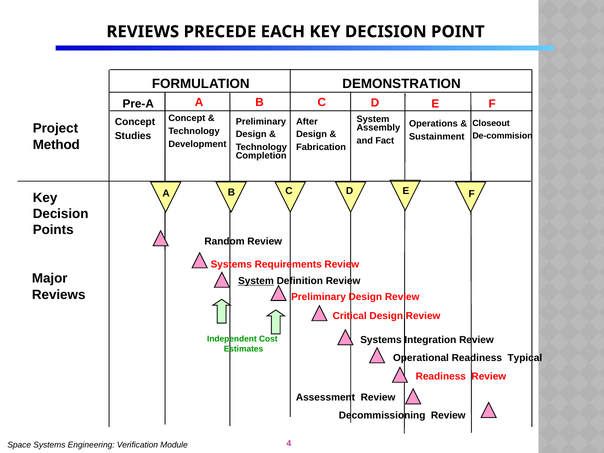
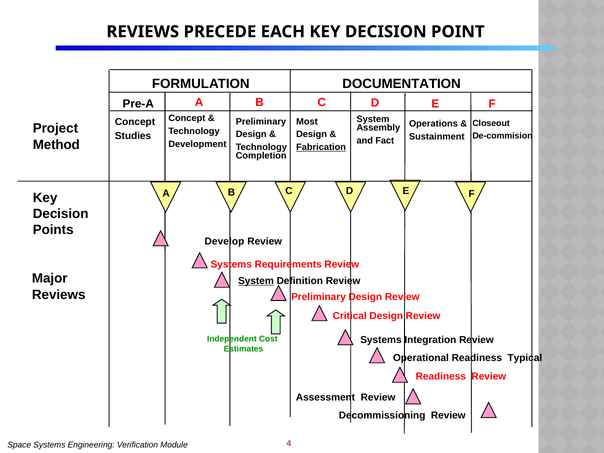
DEMONSTRATION: DEMONSTRATION -> DOCUMENTATION (402, 84)
After: After -> Most (307, 122)
Fabrication underline: none -> present (321, 147)
Random: Random -> Develop (224, 242)
